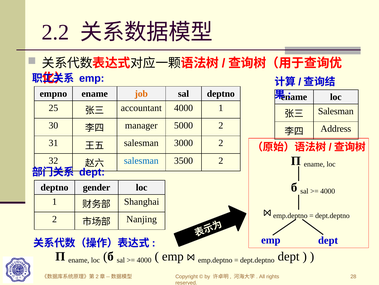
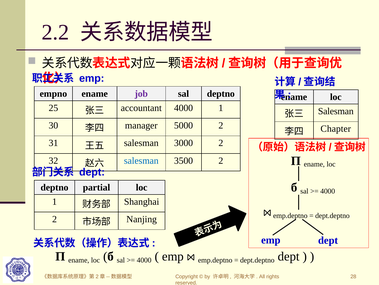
job colour: orange -> purple (141, 93)
Address: Address -> Chapter (336, 129)
gender: gender -> partial (96, 187)
